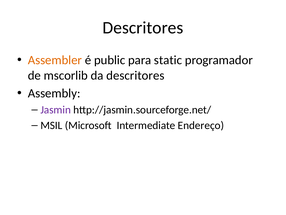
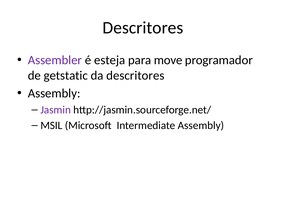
Assembler colour: orange -> purple (55, 60)
public: public -> esteja (110, 60)
static: static -> move (168, 60)
mscorlib: mscorlib -> getstatic (66, 75)
Intermediate Endereço: Endereço -> Assembly (201, 125)
